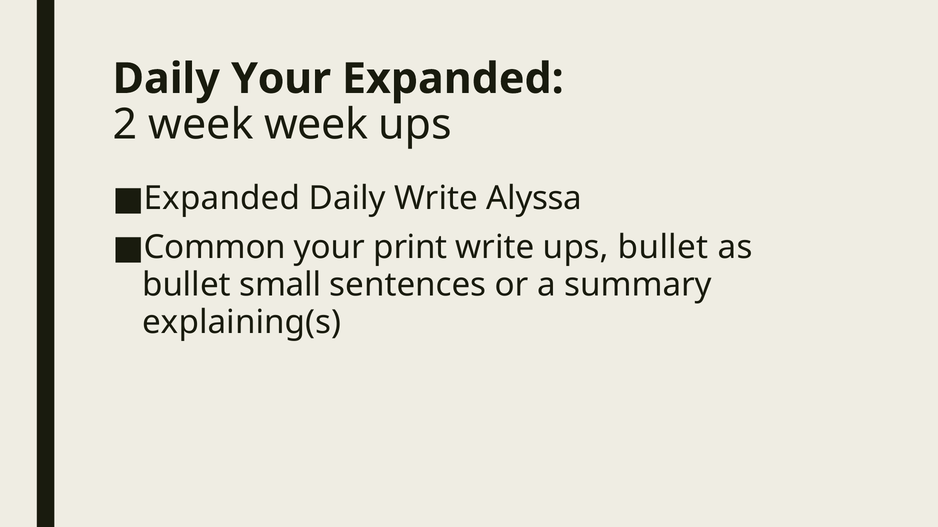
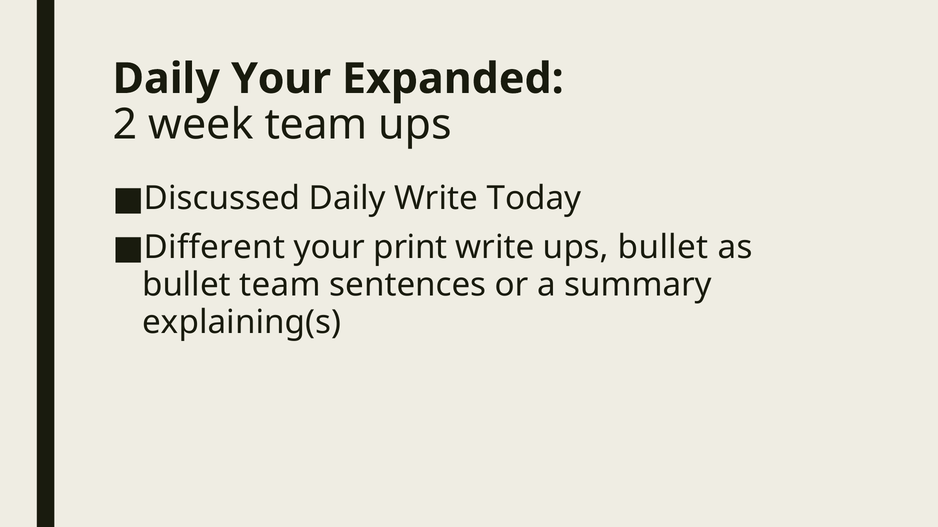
week week: week -> team (316, 125)
Expanded: Expanded -> Discussed (222, 198)
Alyssa: Alyssa -> Today (534, 198)
Common: Common -> Different (214, 248)
bullet small: small -> team (280, 285)
